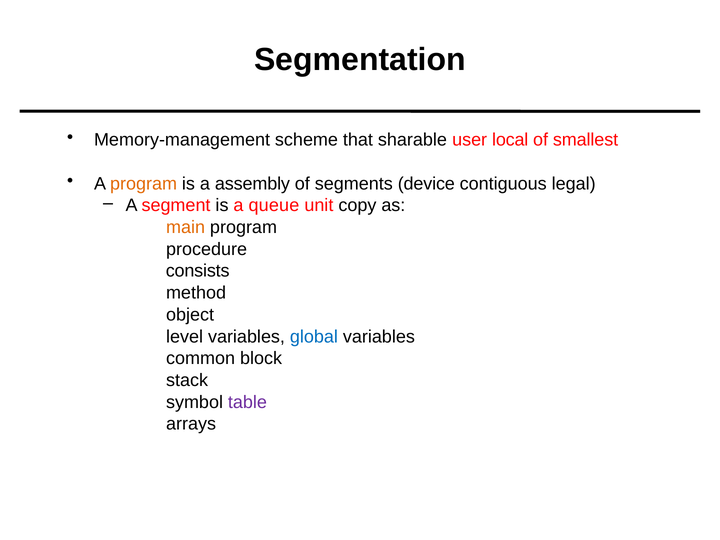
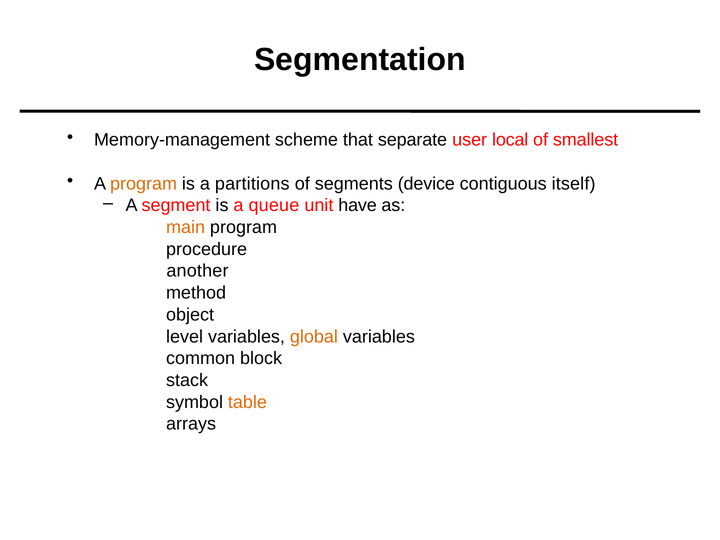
sharable: sharable -> separate (412, 140)
assembly: assembly -> partitions (252, 184)
legal: legal -> itself (574, 184)
copy: copy -> have (358, 205)
consists: consists -> another (197, 271)
global colour: blue -> orange (314, 337)
table colour: purple -> orange (247, 402)
